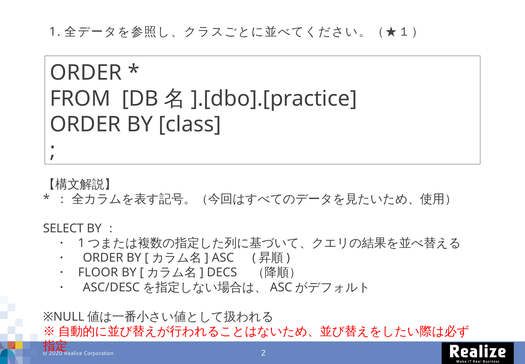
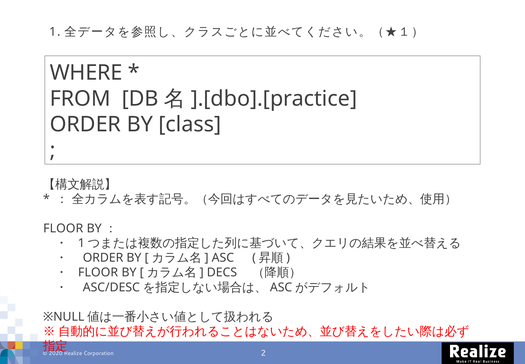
ORDER: ORDER -> WHERE (86, 73)
SELECT: SELECT -> FLOOR (63, 228)
